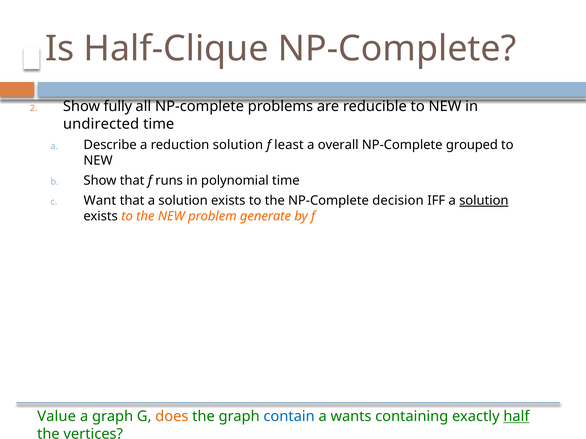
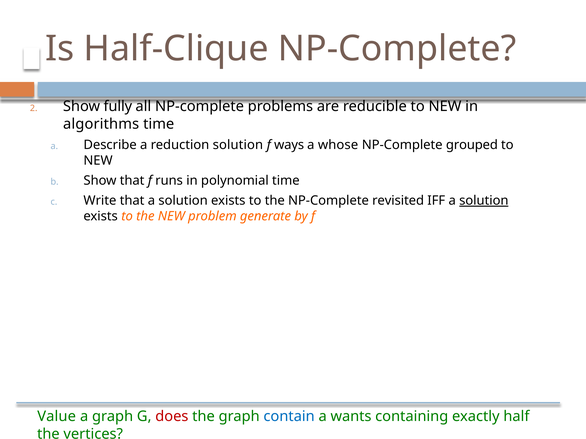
undirected: undirected -> algorithms (101, 124)
least: least -> ways (289, 145)
overall: overall -> whose (338, 145)
Want: Want -> Write (100, 201)
decision: decision -> revisited (398, 201)
does colour: orange -> red (172, 417)
half underline: present -> none (516, 417)
